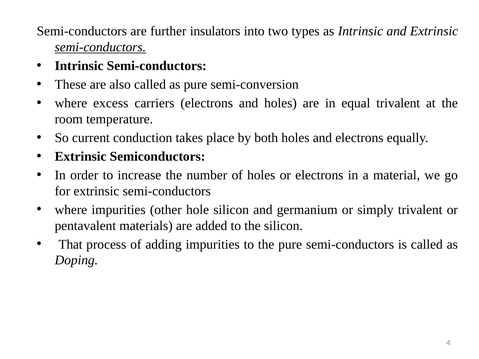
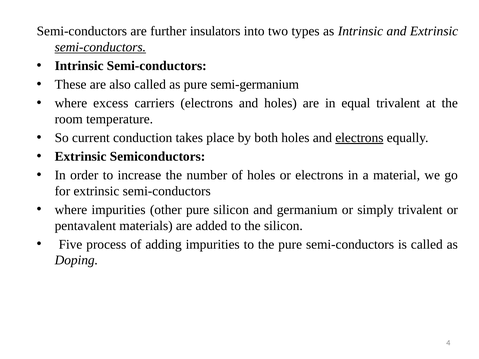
semi-conversion: semi-conversion -> semi-germanium (255, 85)
electrons underline: none -> present (359, 138)
other hole: hole -> pure (198, 210)
That: That -> Five (70, 244)
